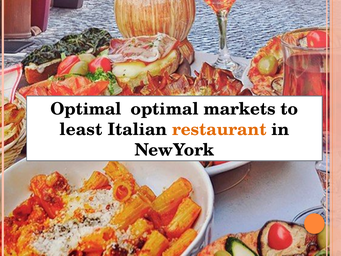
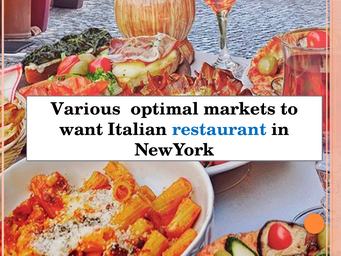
Optimal: Optimal -> Various (86, 109)
least: least -> want (81, 129)
restaurant colour: orange -> blue (219, 129)
